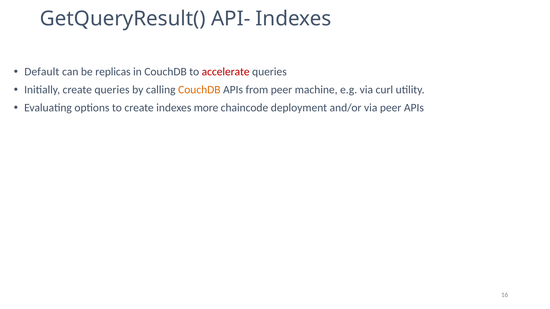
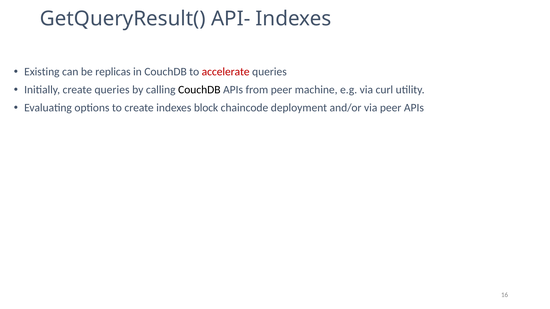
Default: Default -> Existing (42, 72)
CouchDB colour: orange -> black (199, 90)
more: more -> block (206, 108)
